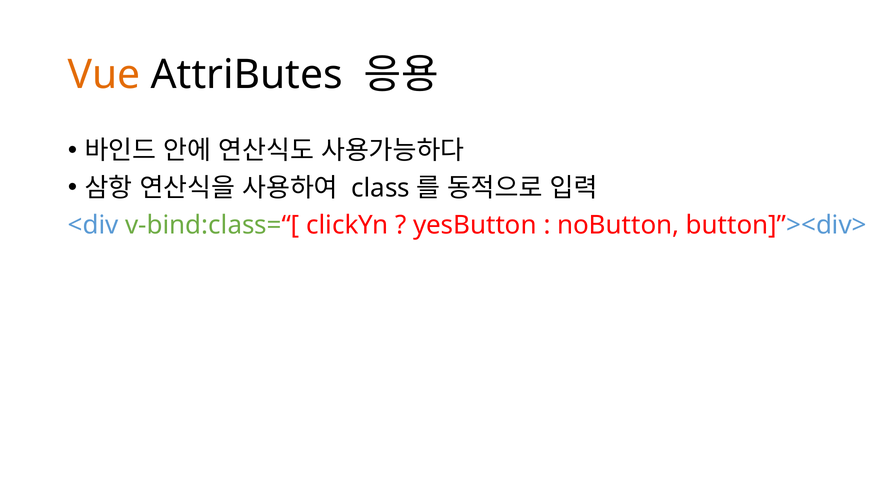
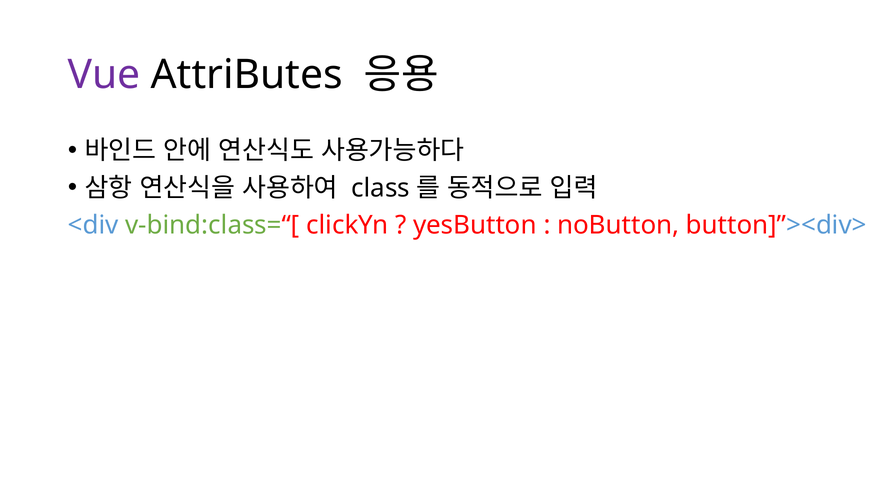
Vue colour: orange -> purple (104, 75)
